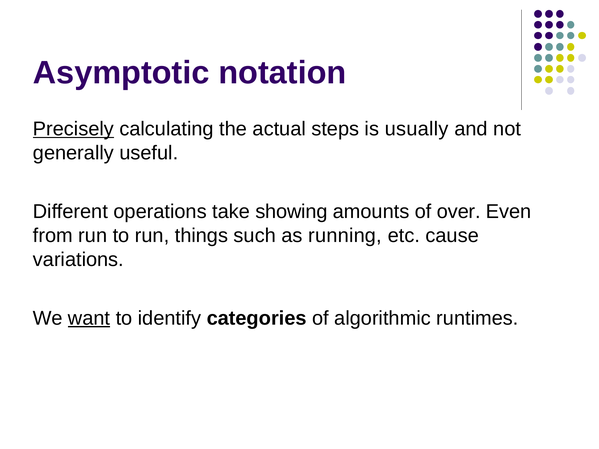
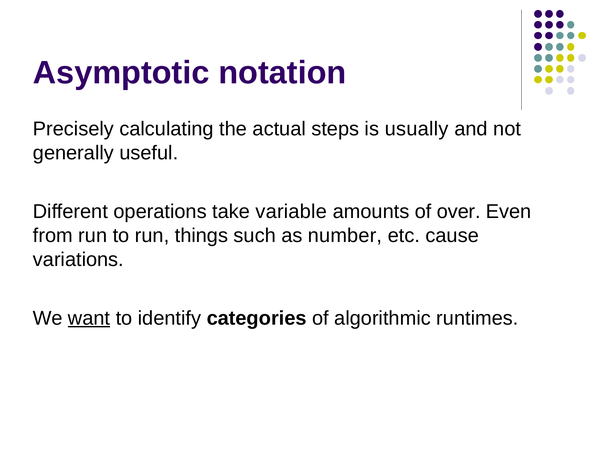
Precisely underline: present -> none (73, 129)
showing: showing -> variable (291, 212)
running: running -> number (345, 236)
